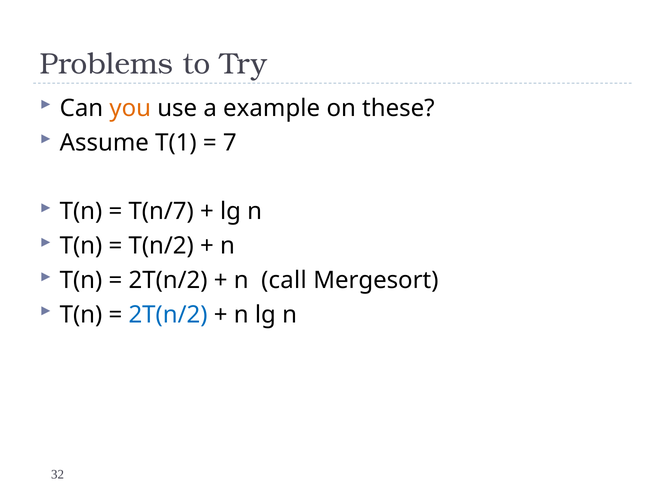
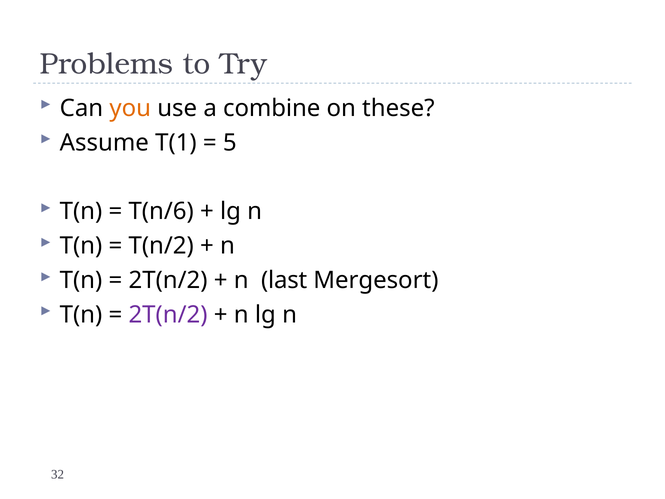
example: example -> combine (272, 108)
7: 7 -> 5 (230, 143)
T(n/7: T(n/7 -> T(n/6 (161, 211)
call: call -> last (284, 280)
2T(n/2 colour: blue -> purple (168, 315)
